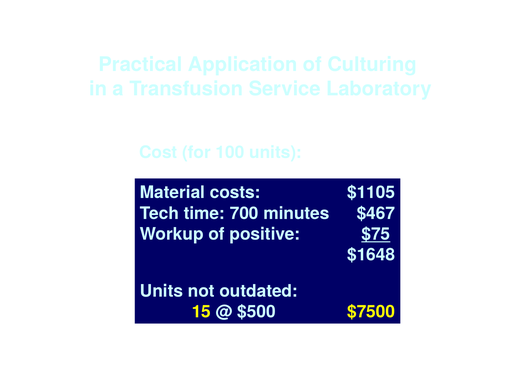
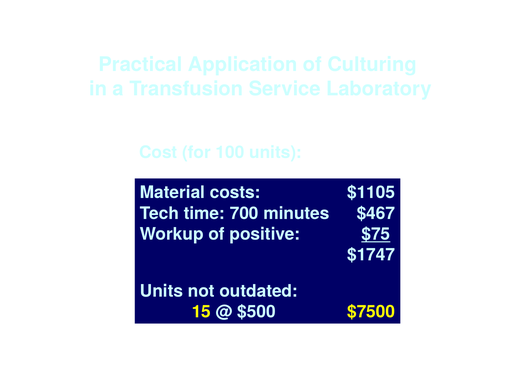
$1648: $1648 -> $1747 (371, 255)
